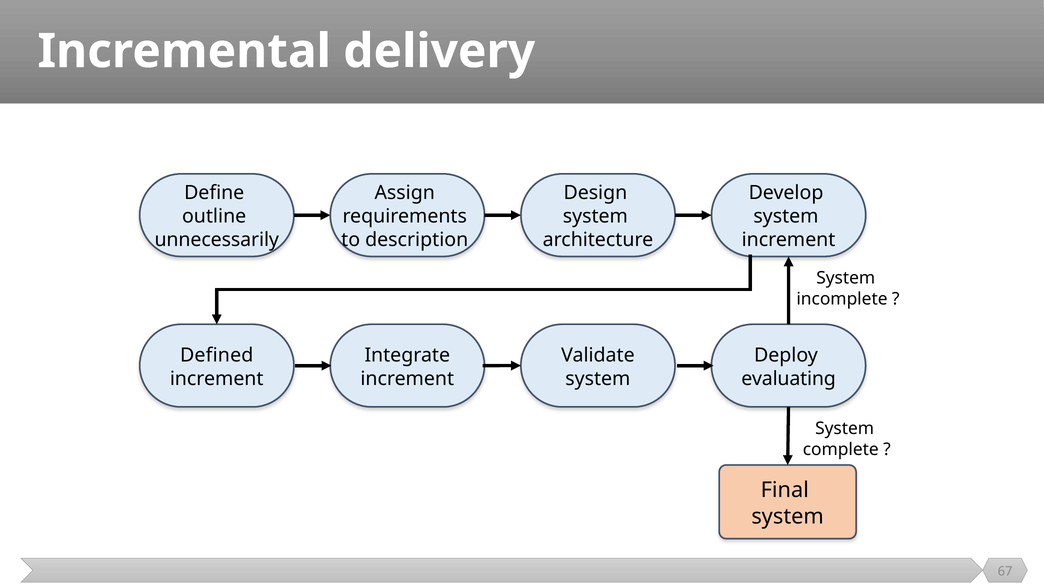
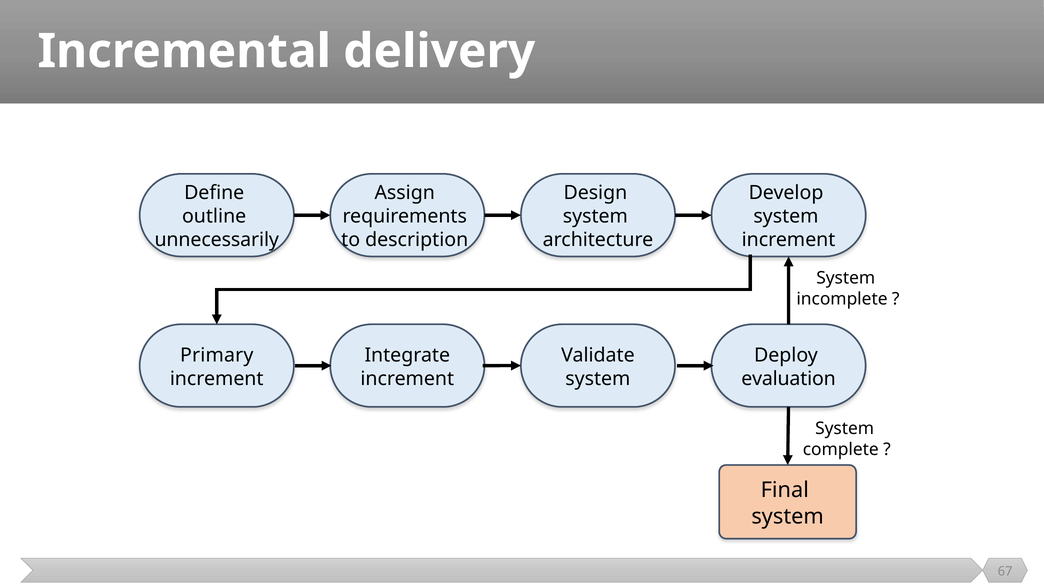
Defined: Defined -> Primary (217, 355)
evaluating: evaluating -> evaluation (789, 379)
